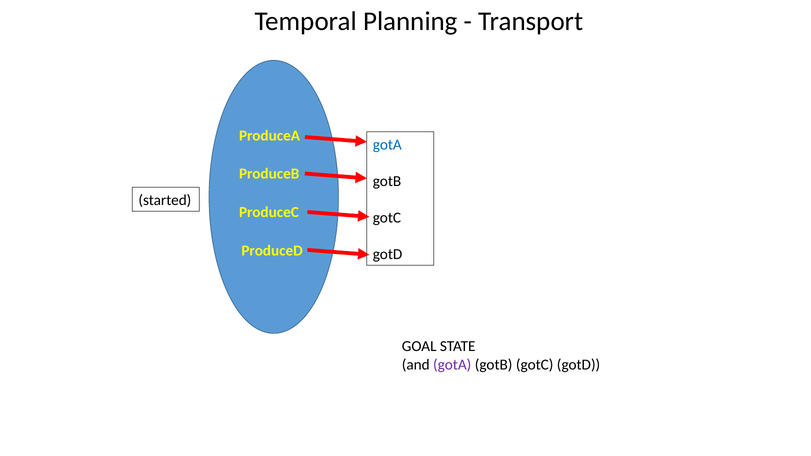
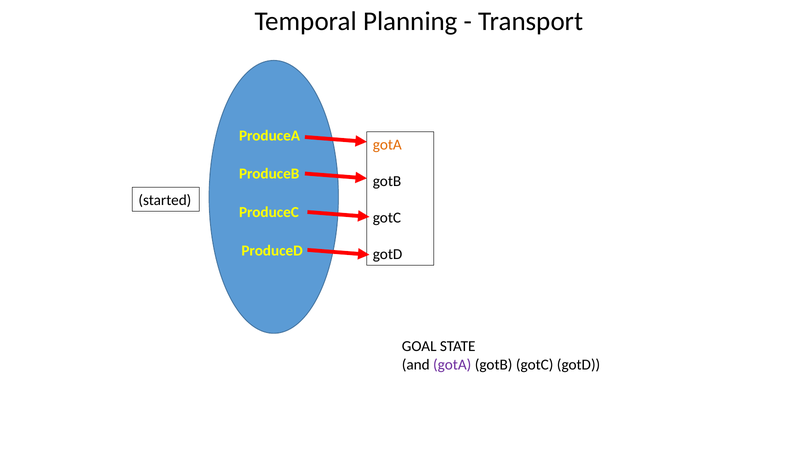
gotA colour: blue -> orange (387, 145)
